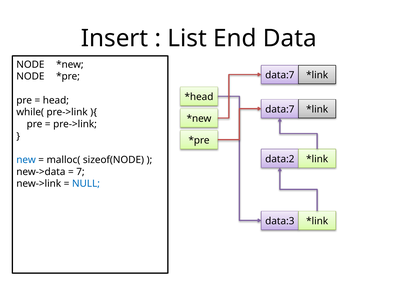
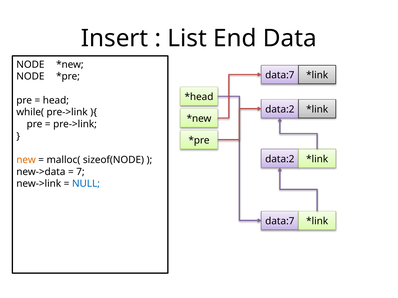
data:7: data:7 -> data:2 (280, 110)
new colour: blue -> orange (26, 160)
data:3: data:3 -> data:7 (280, 221)
